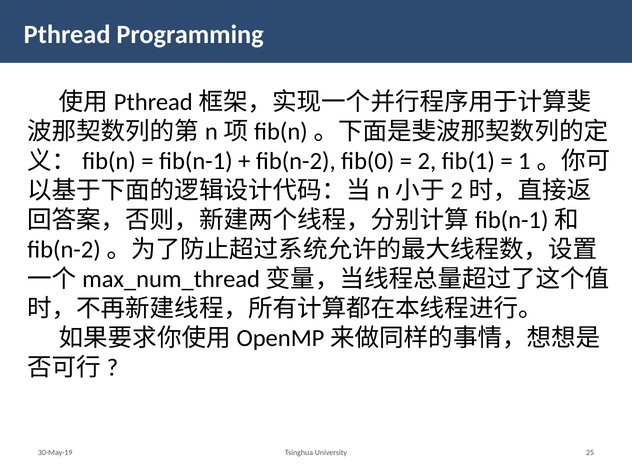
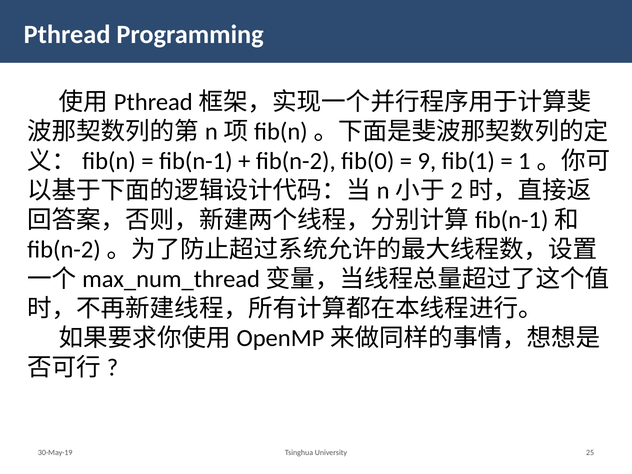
2: 2 -> 9 (427, 161)
